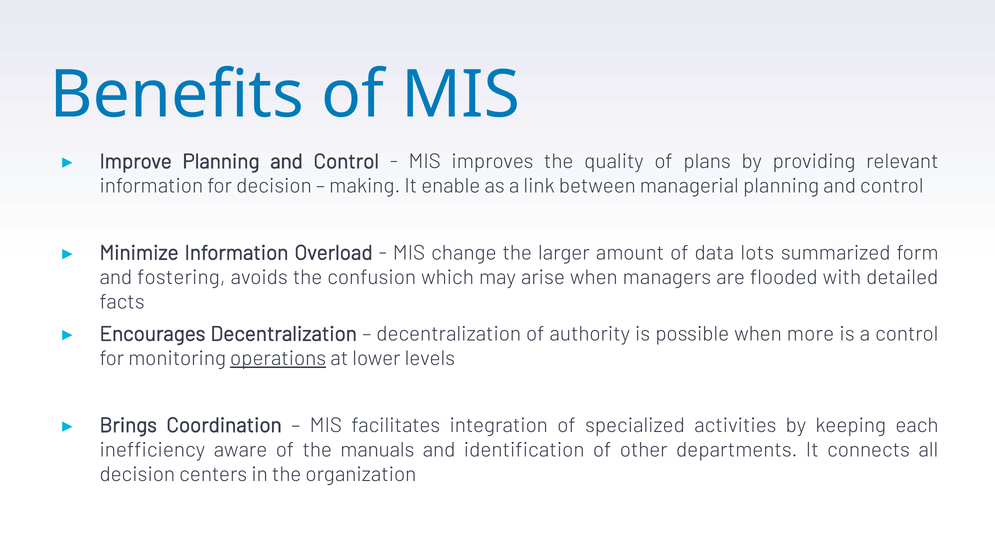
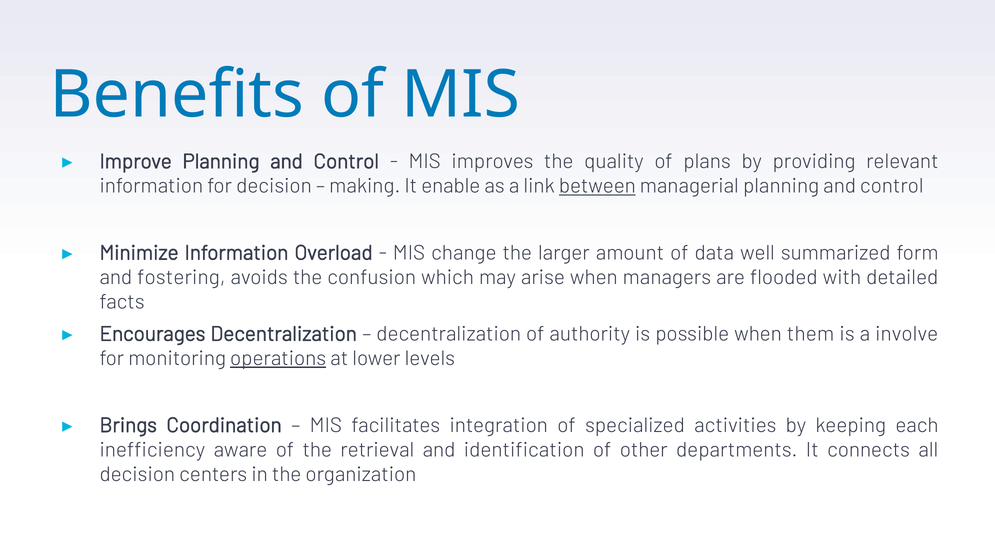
between underline: none -> present (597, 186)
lots: lots -> well (757, 253)
more: more -> them (811, 334)
a control: control -> involve (907, 334)
manuals: manuals -> retrieval (377, 450)
